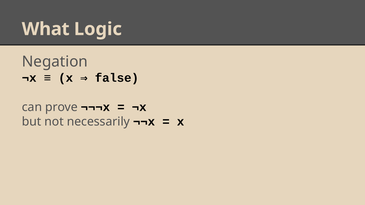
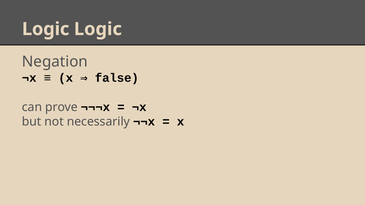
What: What -> Logic (46, 29)
